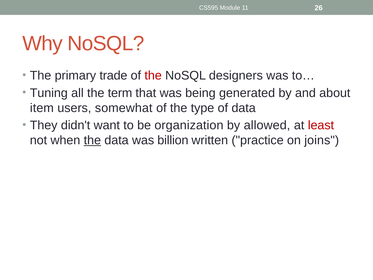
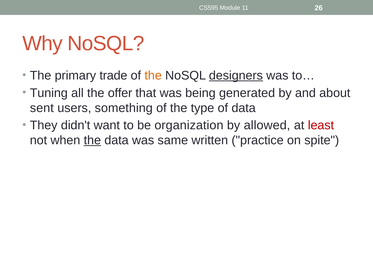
the colour: red -> orange (153, 75)
designers underline: none -> present (236, 75)
term: term -> offer (120, 93)
item: item -> sent (42, 108)
somewhat: somewhat -> something (124, 108)
billion: billion -> same (173, 140)
joins: joins -> spite (322, 140)
